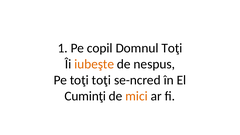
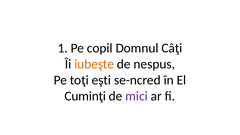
Domnul Toţi: Toţi -> Câţi (172, 48)
toţi toţi: toţi -> eşti (101, 80)
mici colour: orange -> purple (137, 96)
